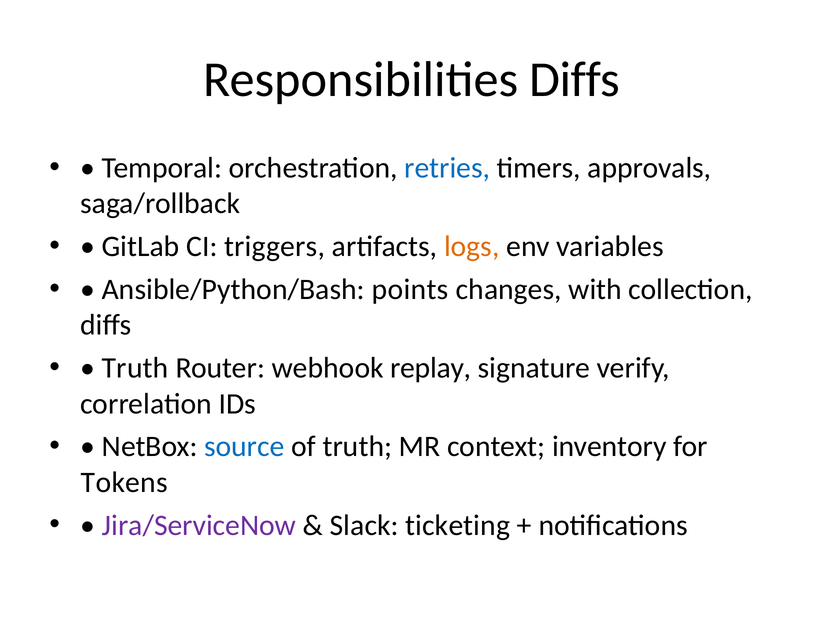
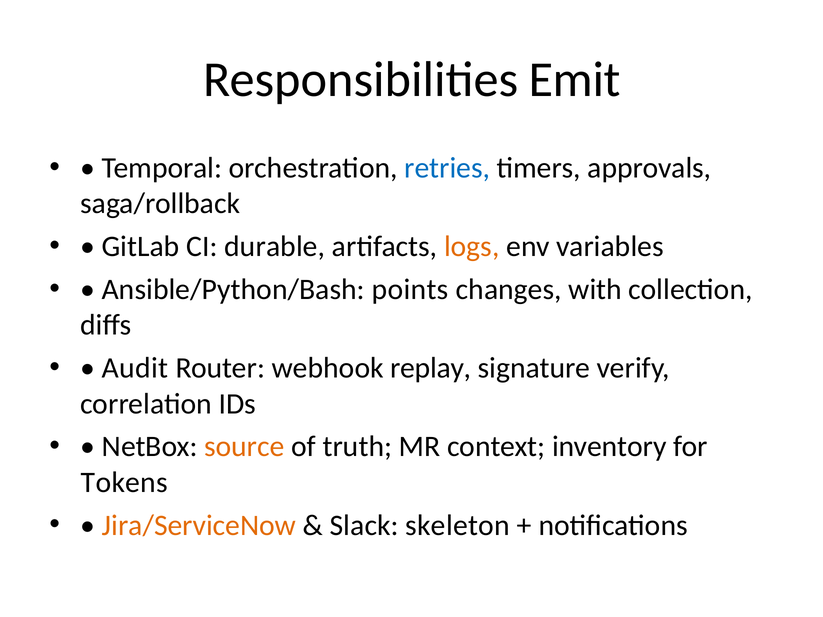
Responsibilities Diffs: Diffs -> Emit (575, 80)
triggers: triggers -> durable (275, 247)
Truth: Truth -> Audit (135, 368)
source colour: blue -> orange (244, 447)
Jira/ServiceNow colour: purple -> orange (199, 525)
ticketing: ticketing -> skeleton (458, 525)
